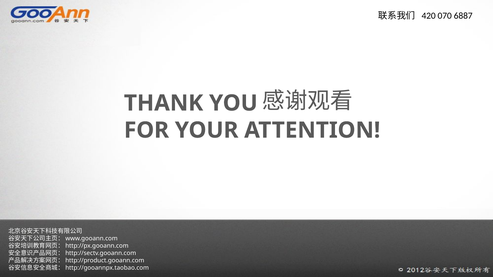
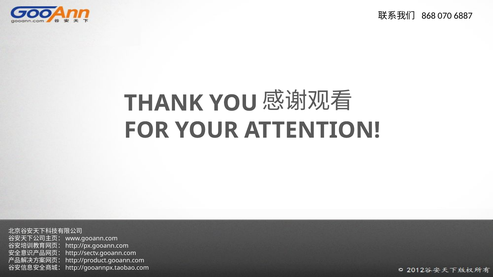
420: 420 -> 868 (429, 16)
